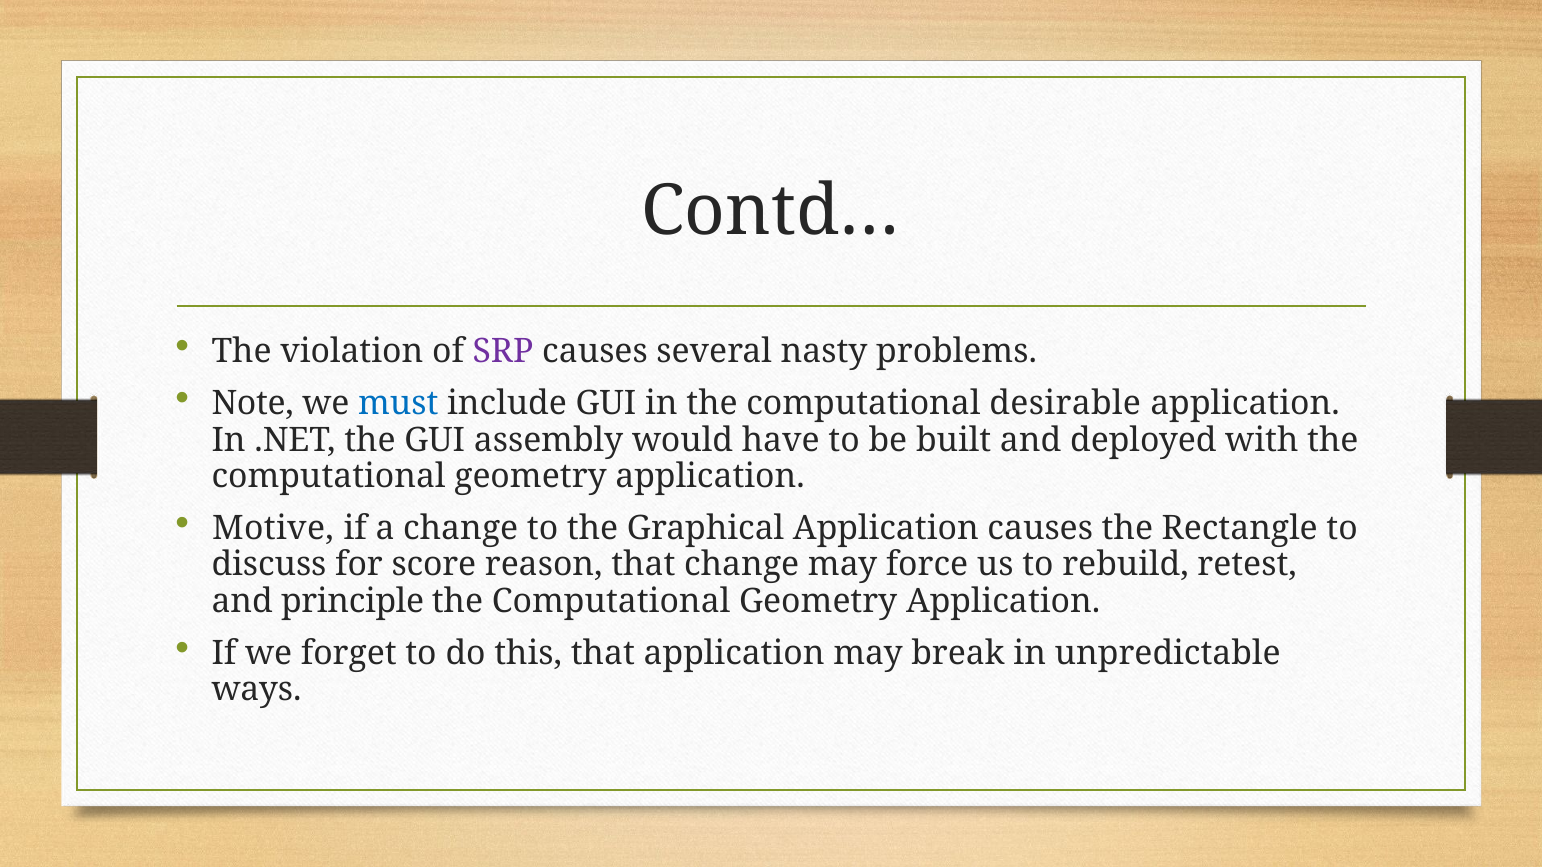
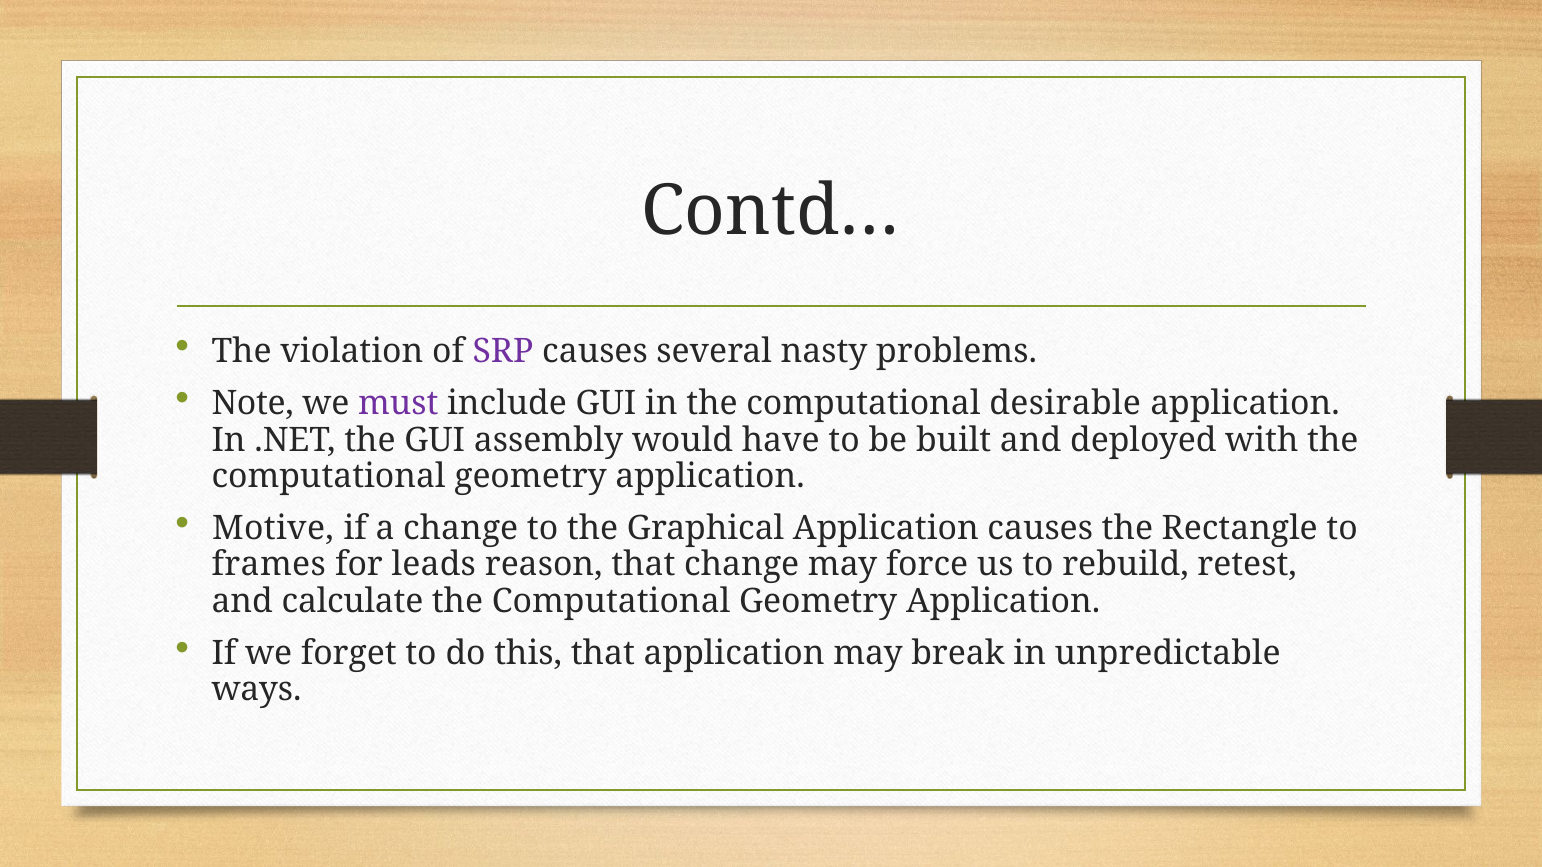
must colour: blue -> purple (398, 404)
discuss: discuss -> frames (269, 565)
score: score -> leads (434, 565)
principle: principle -> calculate (353, 601)
